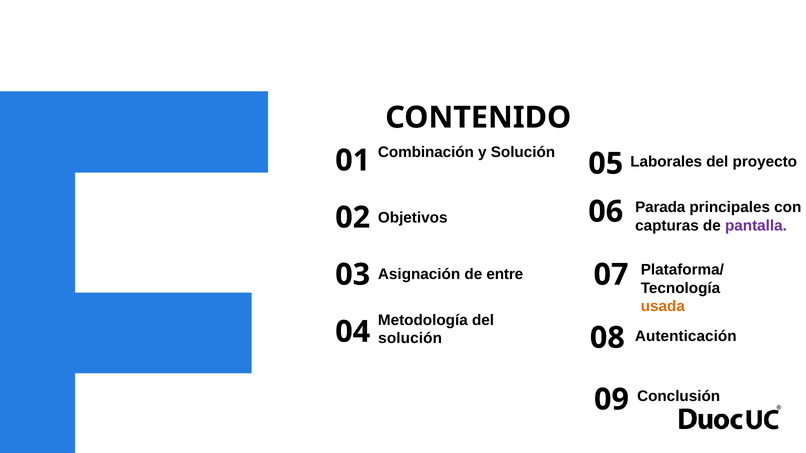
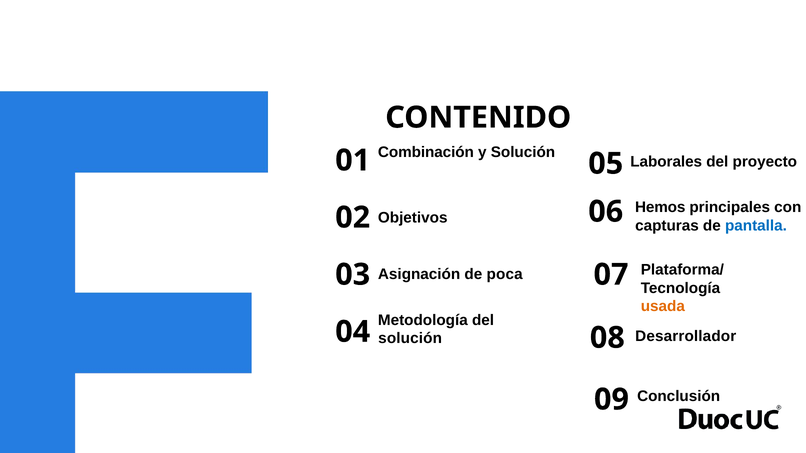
Parada: Parada -> Hemos (660, 208)
pantalla colour: purple -> blue (756, 226)
entre: entre -> poca (505, 275)
Autenticación: Autenticación -> Desarrollador (686, 336)
